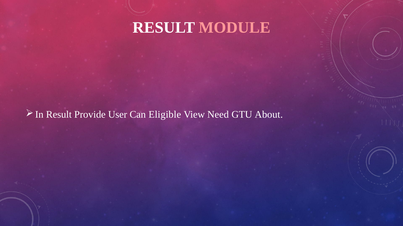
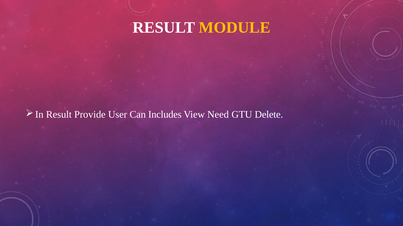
MODULE colour: pink -> yellow (235, 28)
Eligible: Eligible -> Includes (165, 115)
About: About -> Delete (269, 115)
